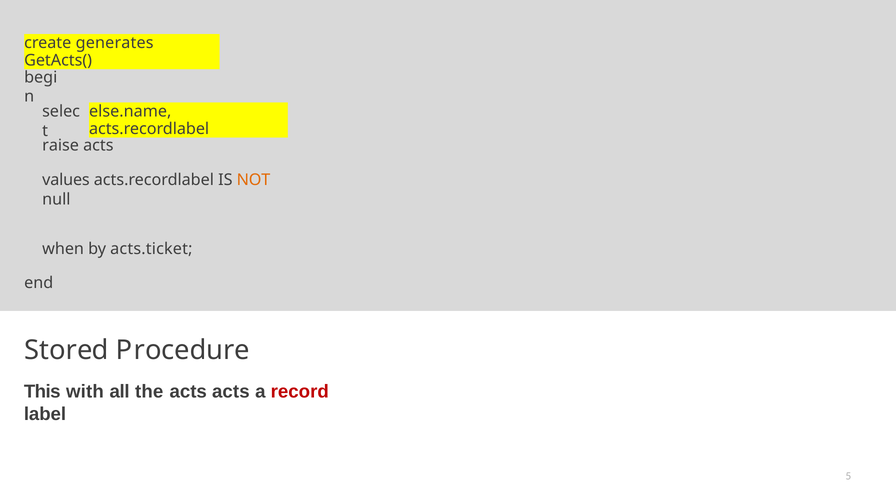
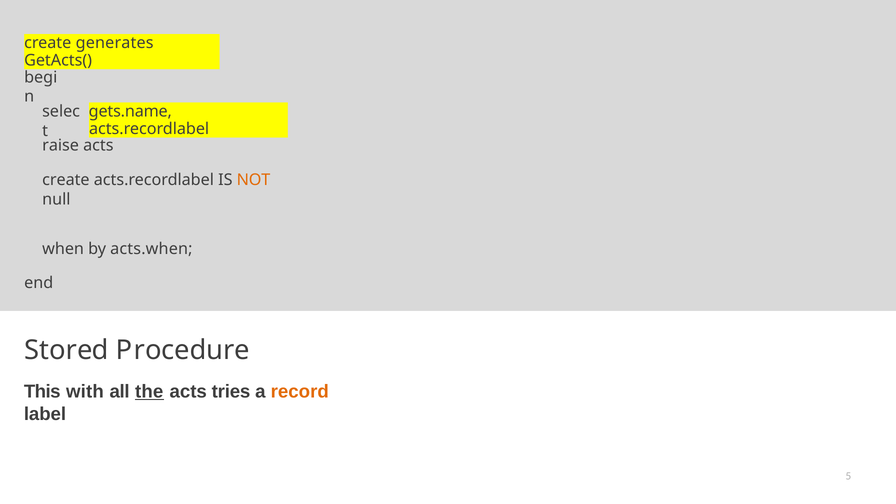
else.name: else.name -> gets.name (130, 111)
values: values -> create (66, 180)
acts.ticket: acts.ticket -> acts.when (151, 249)
the underline: none -> present (149, 391)
acts acts: acts -> tries (231, 391)
record colour: red -> orange (300, 391)
